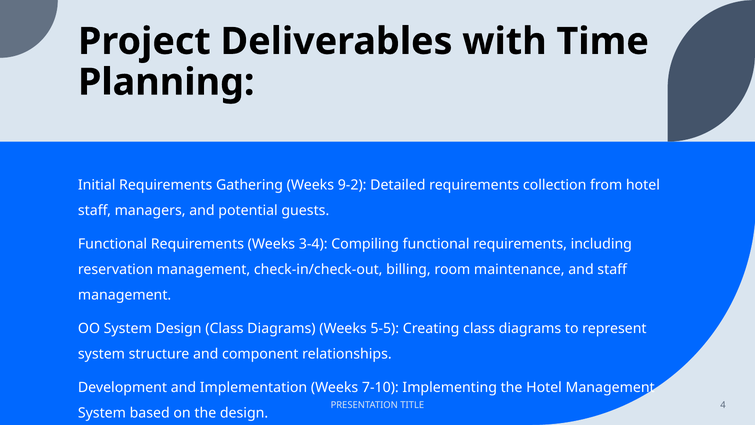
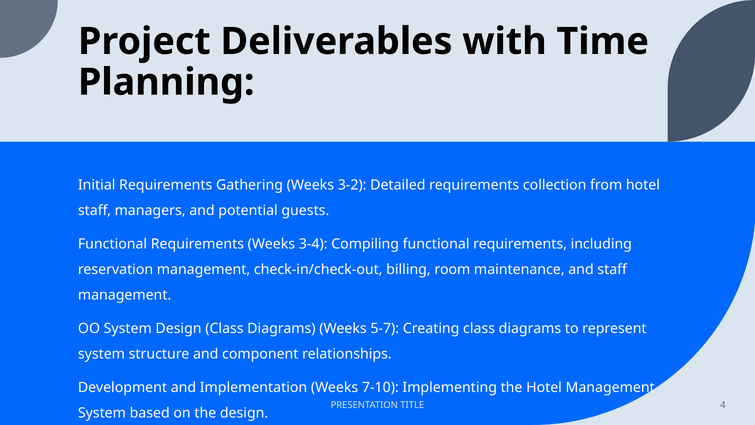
9-2: 9-2 -> 3-2 (352, 185)
5-5: 5-5 -> 5-7 (385, 328)
